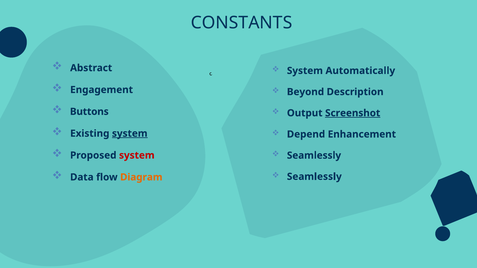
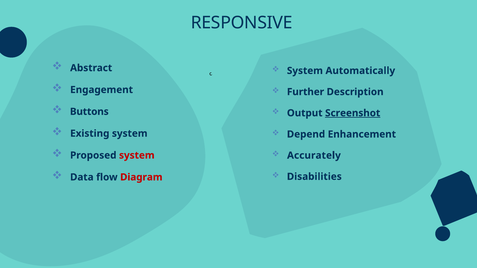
CONSTANTS: CONSTANTS -> RESPONSIVE (242, 23)
Beyond: Beyond -> Further (306, 92)
system underline: present -> none (130, 134)
Seamlessly: Seamlessly -> Accurately (314, 156)
Diagram colour: orange -> red (141, 177)
Seamlessly: Seamlessly -> Disabilities (314, 177)
